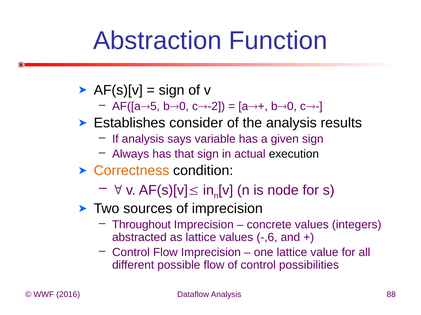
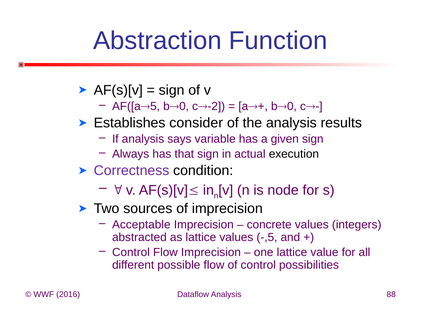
Correctness colour: orange -> purple (131, 171)
Throughout: Throughout -> Acceptable (141, 225)
-,6: -,6 -> -,5 (267, 238)
